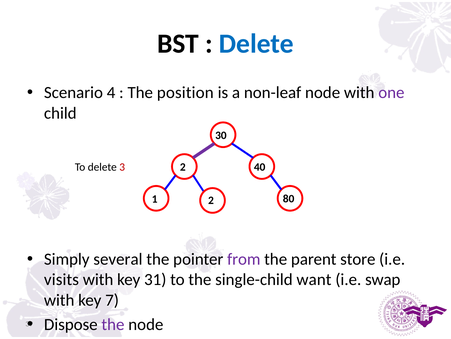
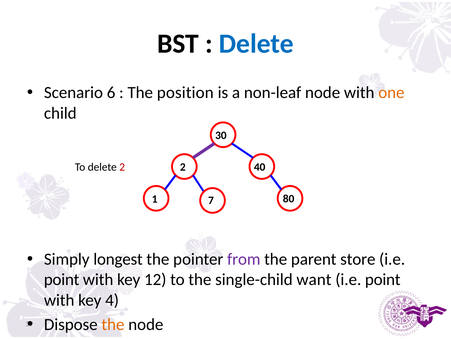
4: 4 -> 6 (111, 93)
one colour: purple -> orange (391, 93)
delete 3: 3 -> 2 (122, 167)
1 2: 2 -> 7 (211, 200)
several: several -> longest (118, 259)
visits: visits -> point (62, 279)
31: 31 -> 12 (155, 279)
swap: swap -> point (383, 279)
7: 7 -> 4 (112, 299)
the colour: purple -> orange (113, 324)
